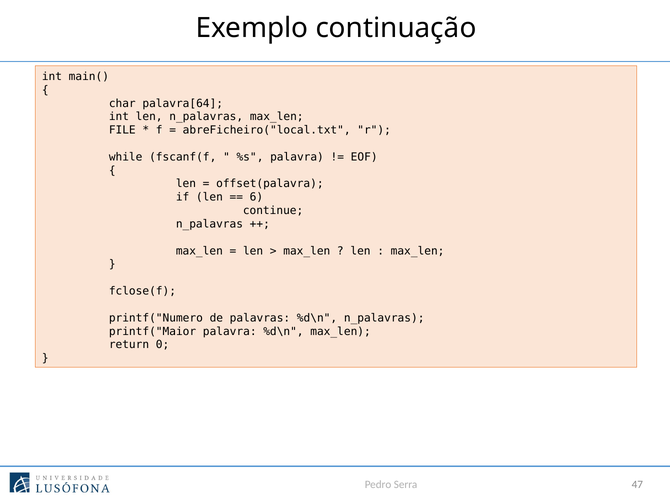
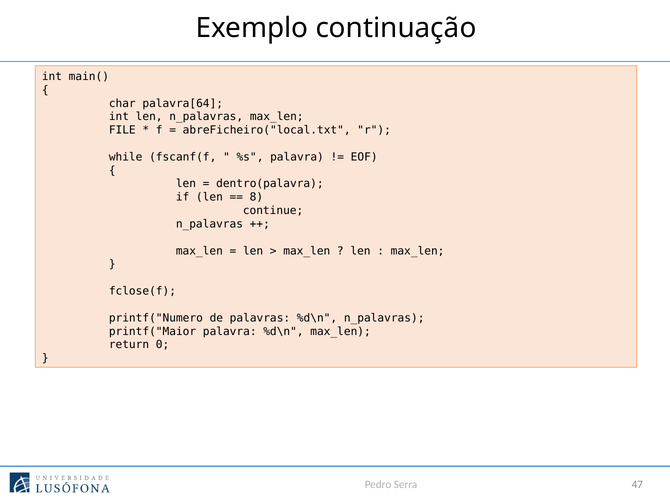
offset(palavra: offset(palavra -> dentro(palavra (270, 184)
6: 6 -> 8 (256, 197)
